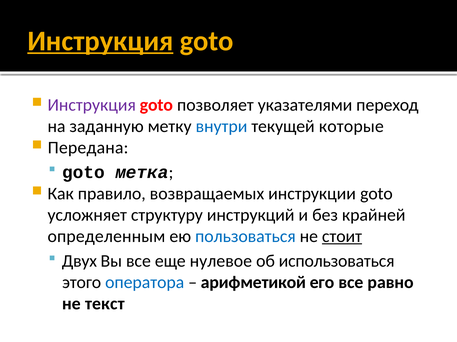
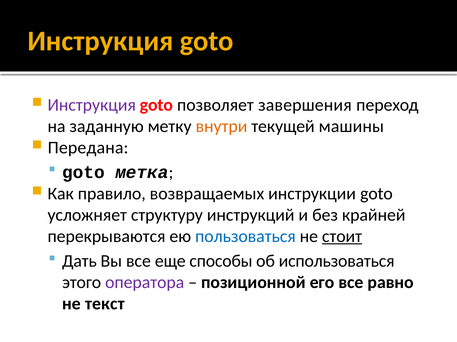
Инструкция underline: present -> none (100, 41)
указателями: указателями -> завершения (305, 105)
внутри colour: blue -> orange (221, 127)
которые: которые -> машины (351, 127)
определенным: определенным -> перекрываются (107, 237)
Двух: Двух -> Дать (79, 262)
нулевое: нулевое -> способы (221, 262)
оператора colour: blue -> purple (145, 283)
арифметикой: арифметикой -> позиционной (253, 283)
